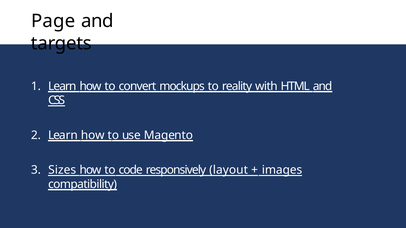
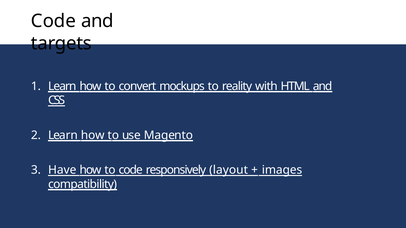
Page: Page -> Code (53, 21)
Sizes: Sizes -> Have (62, 170)
